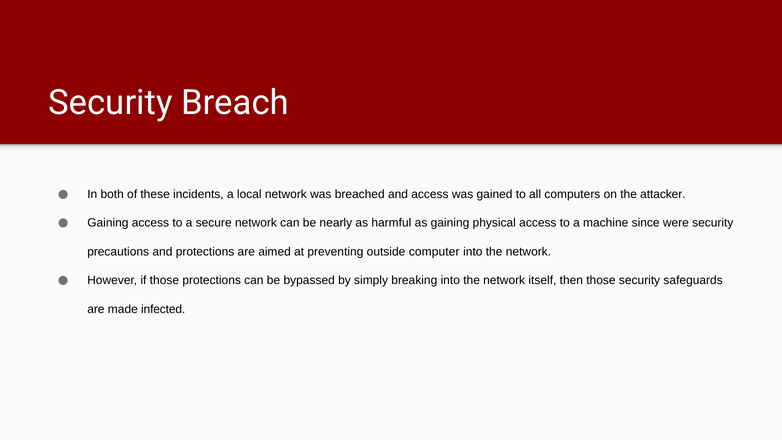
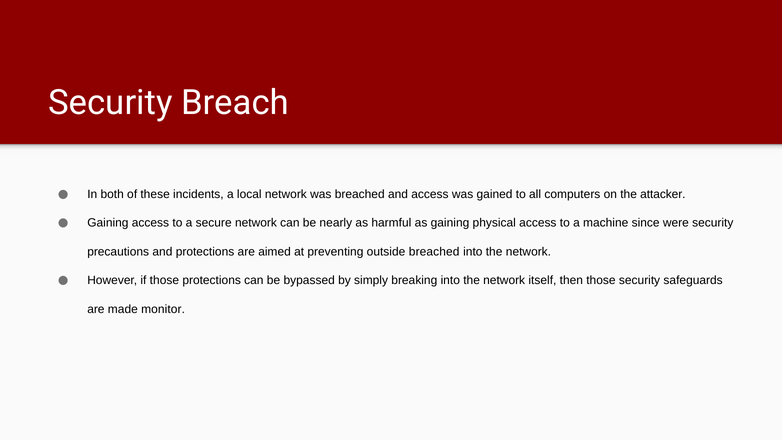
outside computer: computer -> breached (434, 252)
infected: infected -> monitor (163, 309)
